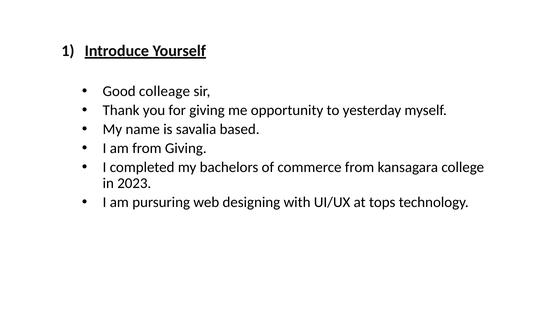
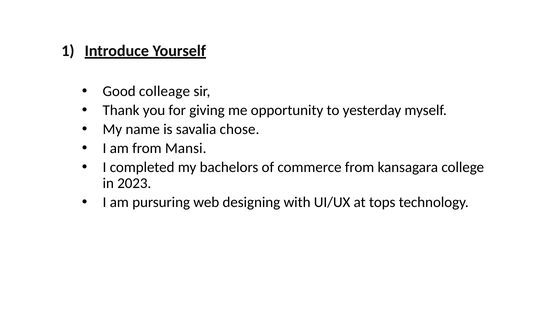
based: based -> chose (240, 129)
from Giving: Giving -> Mansi (186, 148)
